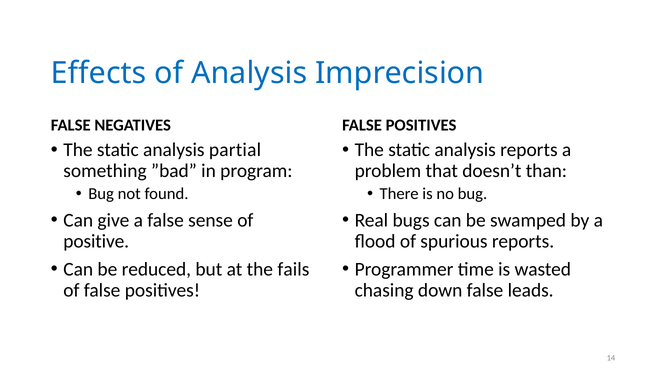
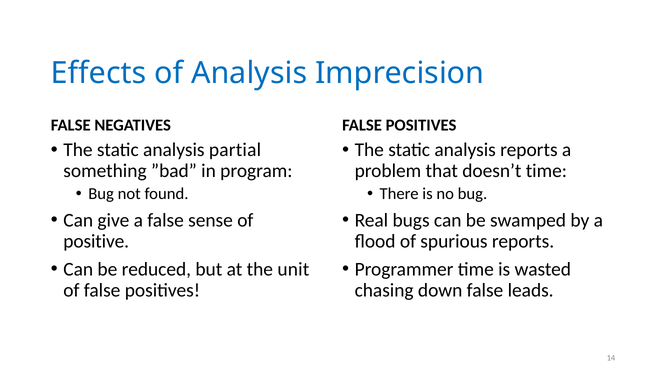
doesn’t than: than -> time (546, 171)
fails: fails -> unit (293, 269)
